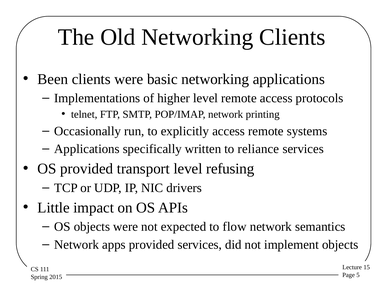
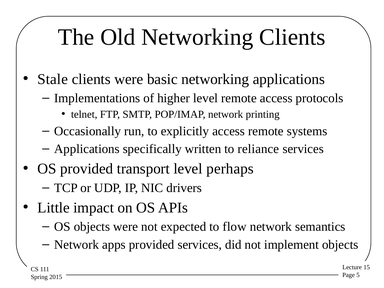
Been: Been -> Stale (53, 79)
refusing: refusing -> perhaps (230, 169)
